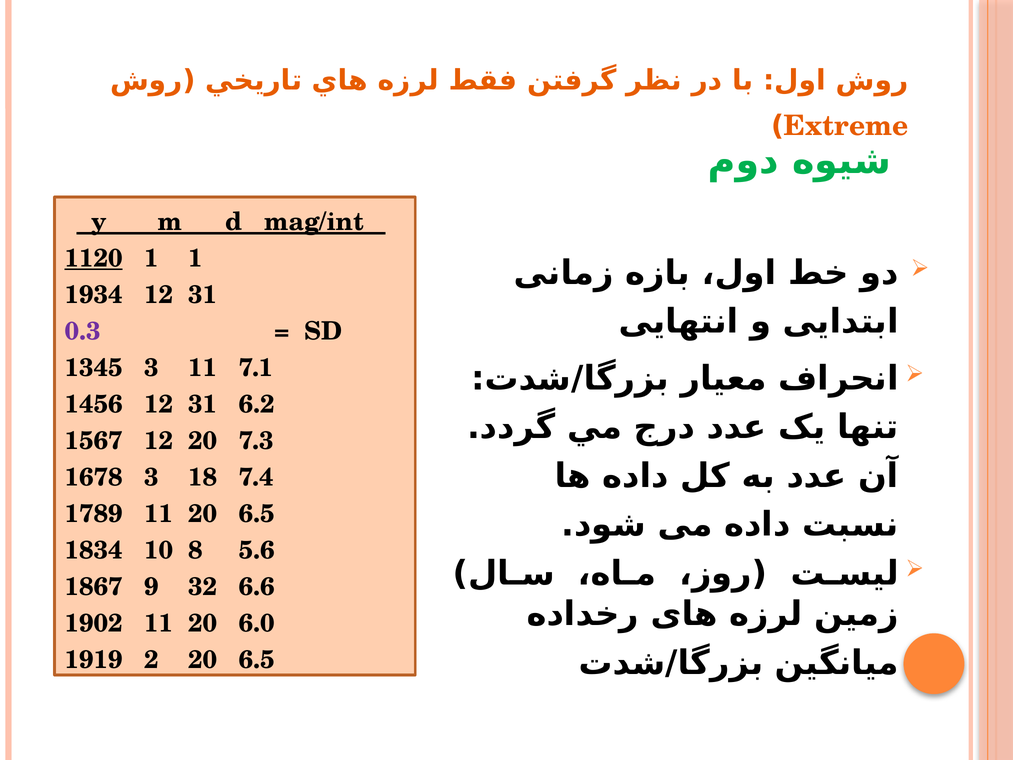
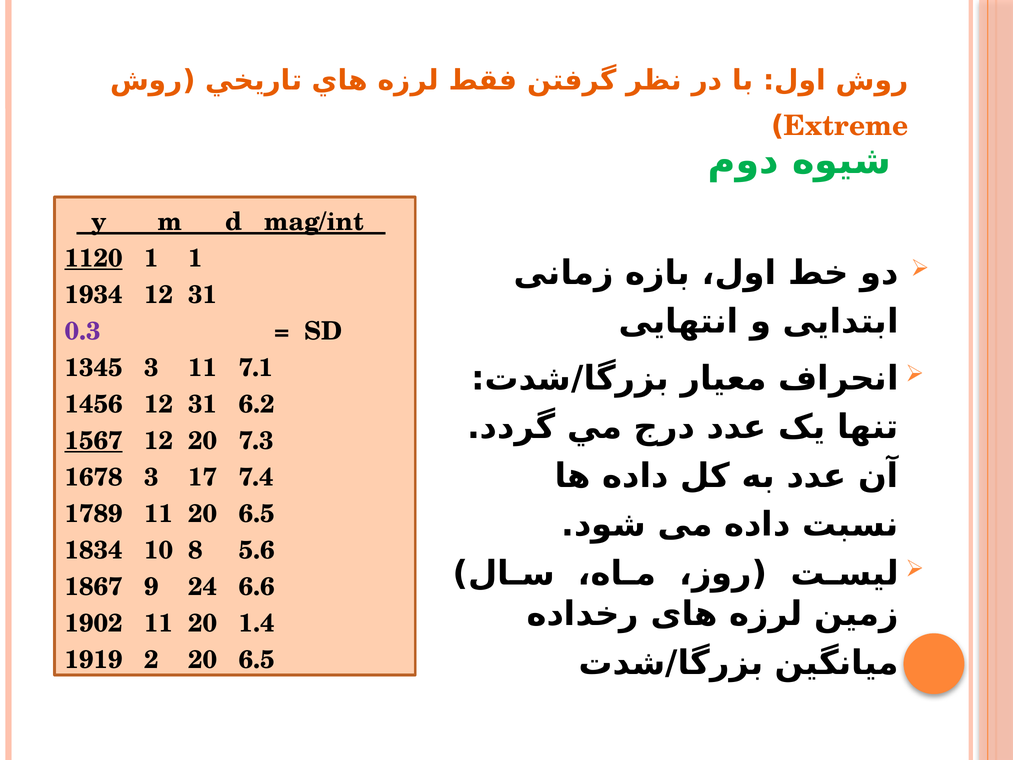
1567 underline: none -> present (94, 441)
18: 18 -> 17 (203, 477)
32: 32 -> 24 (203, 587)
6.0: 6.0 -> 1.4 (257, 623)
